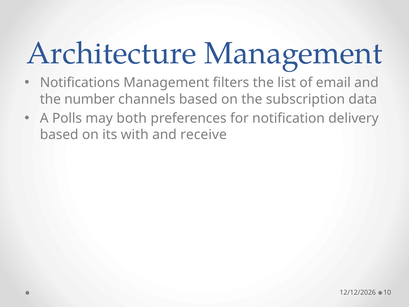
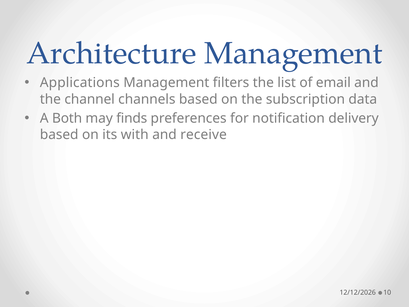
Notifications: Notifications -> Applications (80, 83)
number: number -> channel (90, 99)
Polls: Polls -> Both (67, 118)
both: both -> finds (132, 118)
